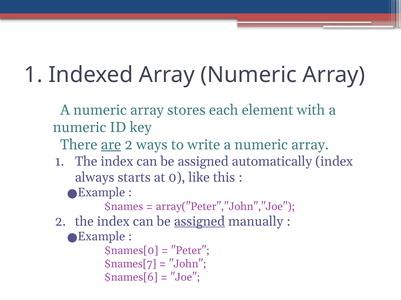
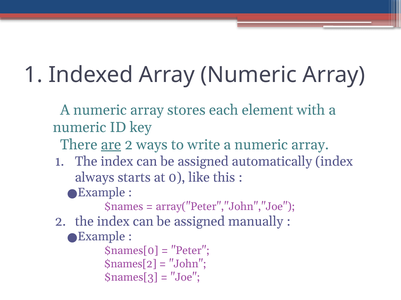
assigned underline: present -> none (199, 222)
$names[7: $names[7 -> $names[2 (130, 264)
$names[6: $names[6 -> $names[3 (131, 278)
